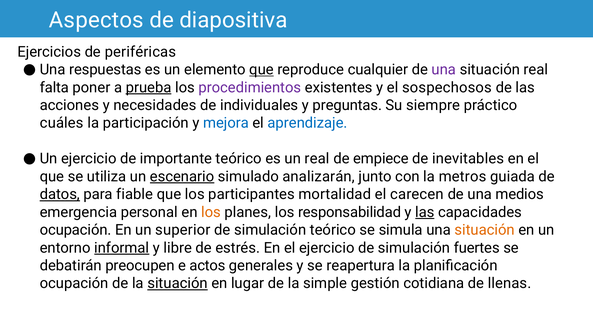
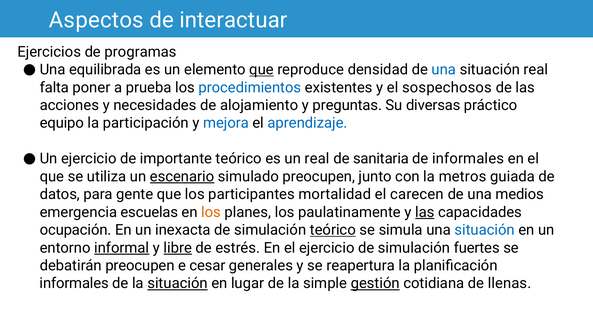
diapositiva: diapositiva -> interactuar (233, 20)
periféricas: periféricas -> programas (141, 52)
respuestas: respuestas -> equilibrada (105, 70)
cualquier: cualquier -> densidad (378, 70)
una colour: purple -> blue (444, 70)
prueba underline: present -> none (149, 87)
procedimientos colour: purple -> blue (250, 87)
individuales: individuales -> alojamiento (259, 105)
siempre: siempre -> diversas (433, 105)
cuáles: cuáles -> equipo (62, 123)
empiece: empiece -> sanitaria (381, 159)
de inevitables: inevitables -> informales (468, 159)
simulado analizarán: analizarán -> preocupen (319, 176)
datos underline: present -> none (60, 194)
fiable: fiable -> gente (135, 194)
personal: personal -> escuelas (149, 212)
responsabilidad: responsabilidad -> paulatinamente (349, 212)
superior: superior -> inexacta (183, 230)
teórico underline: none -> present (333, 230)
situación colour: orange -> blue (485, 230)
libre underline: none -> present (178, 247)
actos: actos -> cesar (208, 265)
ocupación: ocupación -> informales (74, 283)
gestión underline: none -> present (375, 283)
